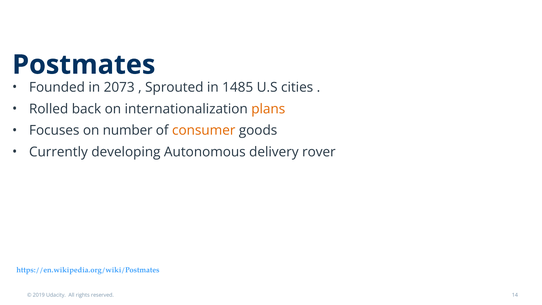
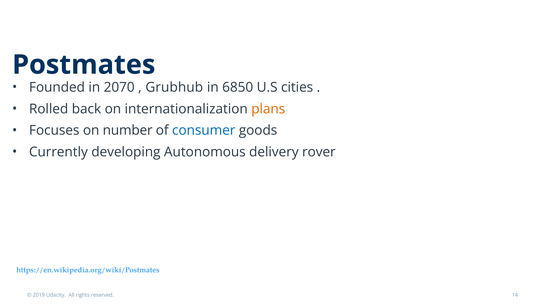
2073: 2073 -> 2070 (119, 87)
Sprouted: Sprouted -> Grubhub (174, 87)
1485: 1485 -> 6850 (238, 87)
consumer colour: orange -> blue (204, 130)
